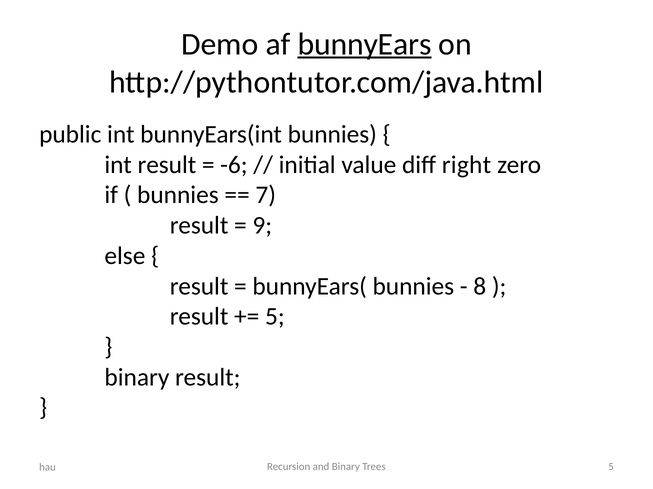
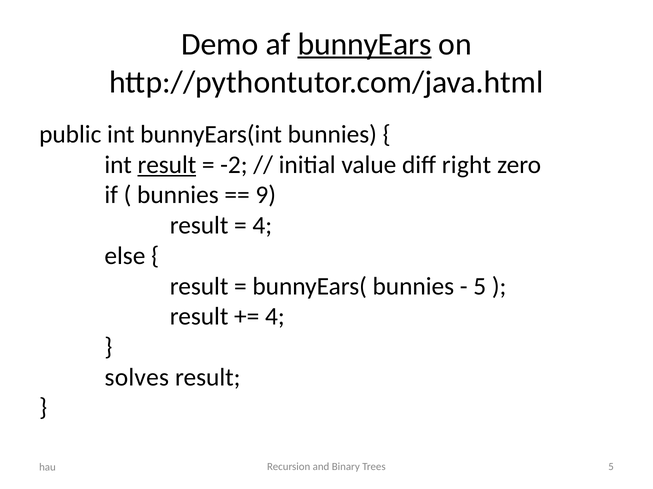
result underline: none -> present (167, 165)
-6: -6 -> -2 (234, 165)
7: 7 -> 9 (266, 195)
9: 9 -> 4 (262, 226)
8: 8 -> 5 (480, 287)
5: 5 -> 4 (275, 317)
binary: binary -> solves (137, 378)
